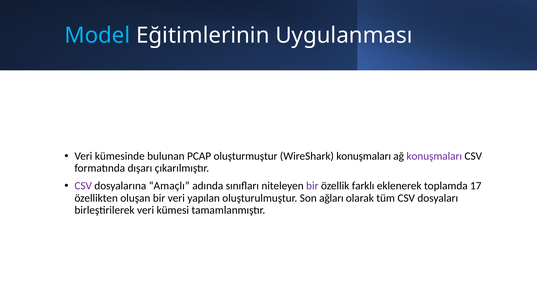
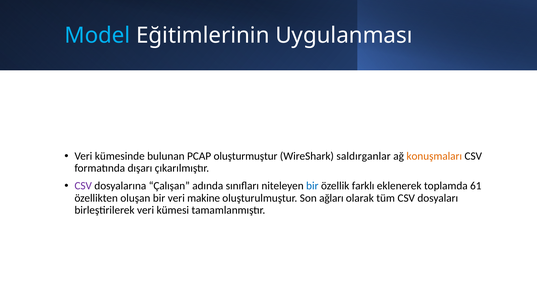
WireShark konuşmaları: konuşmaları -> saldırganlar (364, 156)
konuşmaları colour: purple -> orange (434, 156)
Amaçlı: Amaçlı -> Çalışan (169, 186)
bir colour: purple -> blue (312, 186)
17: 17 -> 61 (476, 186)
yapılan: yapılan -> makine (204, 198)
